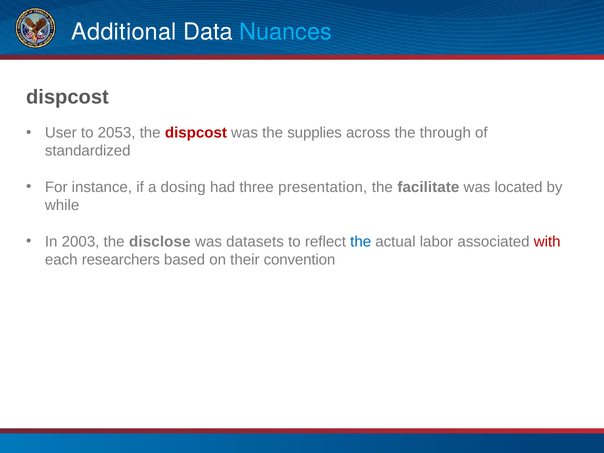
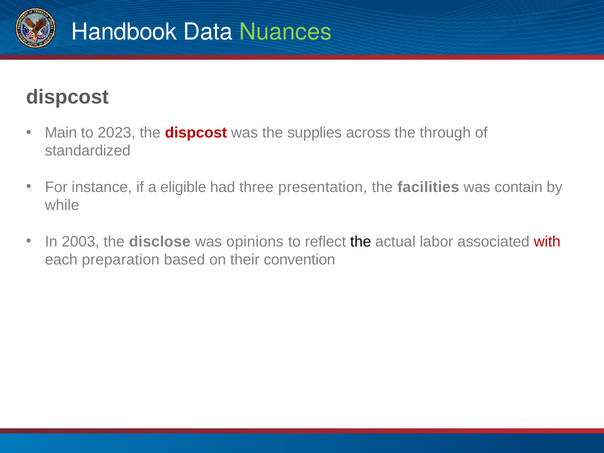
Additional: Additional -> Handbook (124, 32)
Nuances colour: light blue -> light green (286, 32)
User: User -> Main (61, 133)
2053: 2053 -> 2023 (117, 133)
dosing: dosing -> eligible (183, 187)
facilitate: facilitate -> facilities (428, 187)
located: located -> contain (519, 187)
datasets: datasets -> opinions (255, 242)
the colour: blue -> black (361, 242)
researchers: researchers -> preparation (121, 260)
